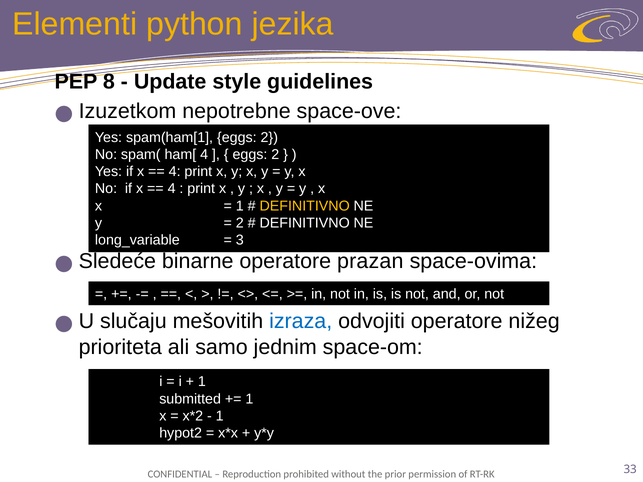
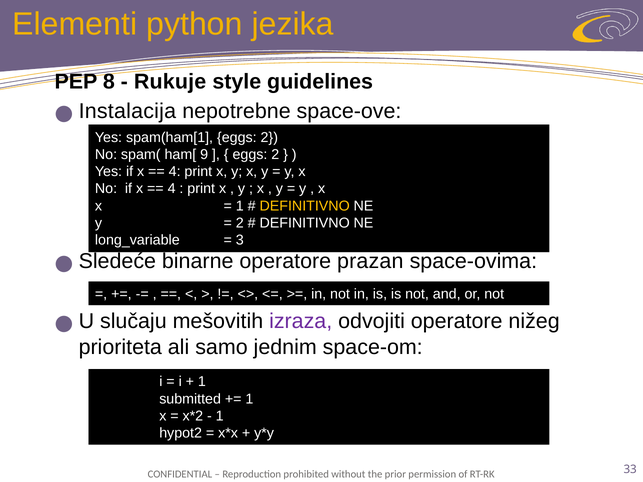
Update: Update -> Rukuje (170, 81)
Izuzetkom: Izuzetkom -> Instalacija (127, 111)
ham[ 4: 4 -> 9 (204, 155)
izraza colour: blue -> purple (301, 321)
